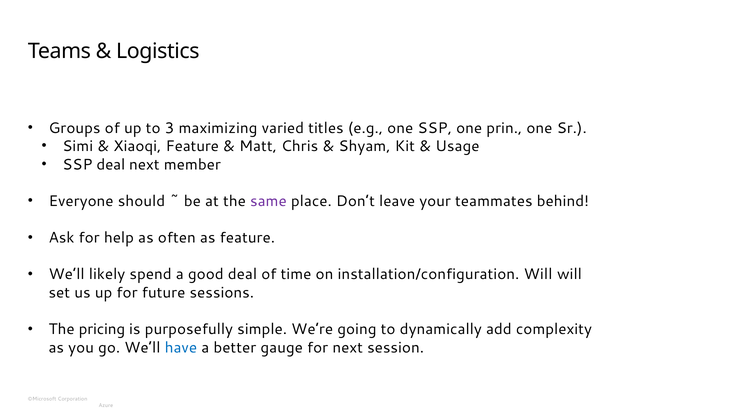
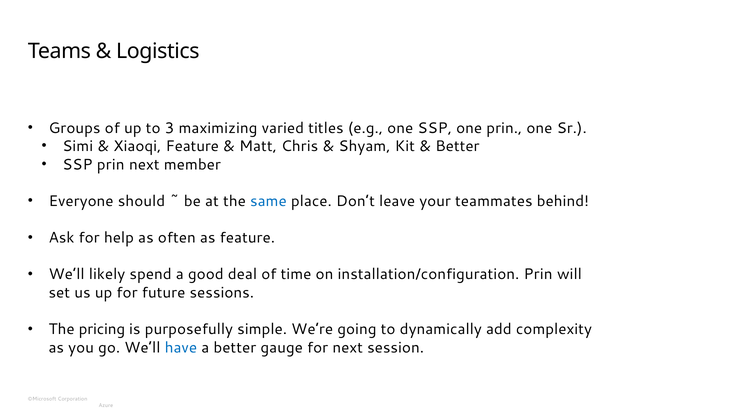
Usage: Usage -> Better (457, 146)
SSP deal: deal -> prin (111, 165)
same colour: purple -> blue (268, 201)
installation/configuration Will: Will -> Prin (538, 275)
